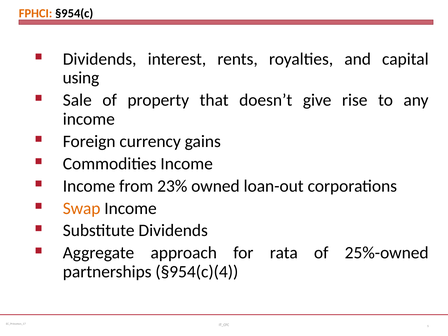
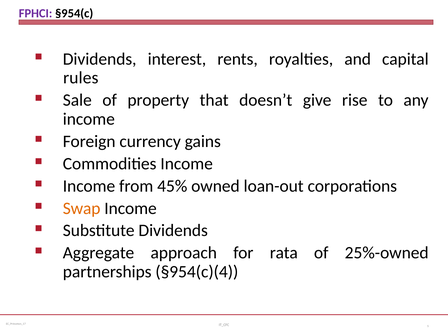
FPHCI colour: orange -> purple (36, 13)
using: using -> rules (81, 78)
23%: 23% -> 45% (172, 186)
